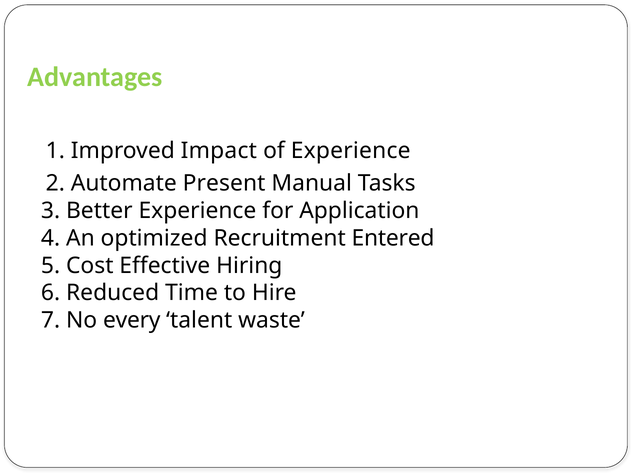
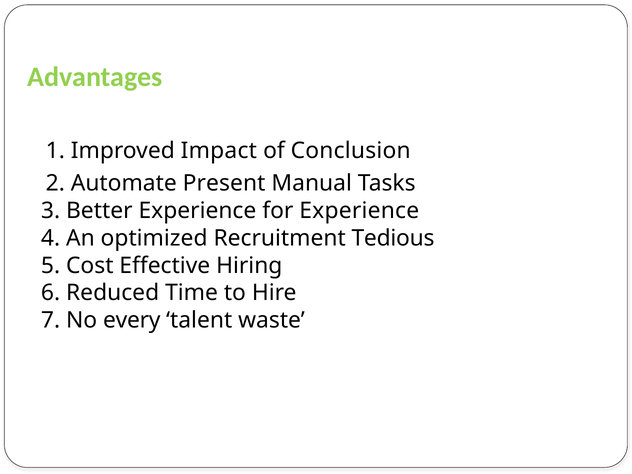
of Experience: Experience -> Conclusion (351, 151)
for Application: Application -> Experience (359, 211)
Entered: Entered -> Tedious (393, 238)
